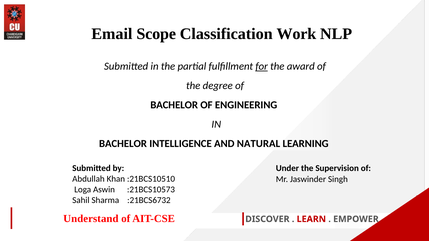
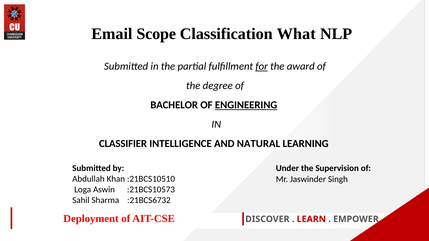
Work: Work -> What (296, 34)
ENGINEERING underline: none -> present (246, 105)
BACHELOR: BACHELOR -> CLASSIFIER (123, 144)
Understand: Understand -> Deployment (91, 219)
